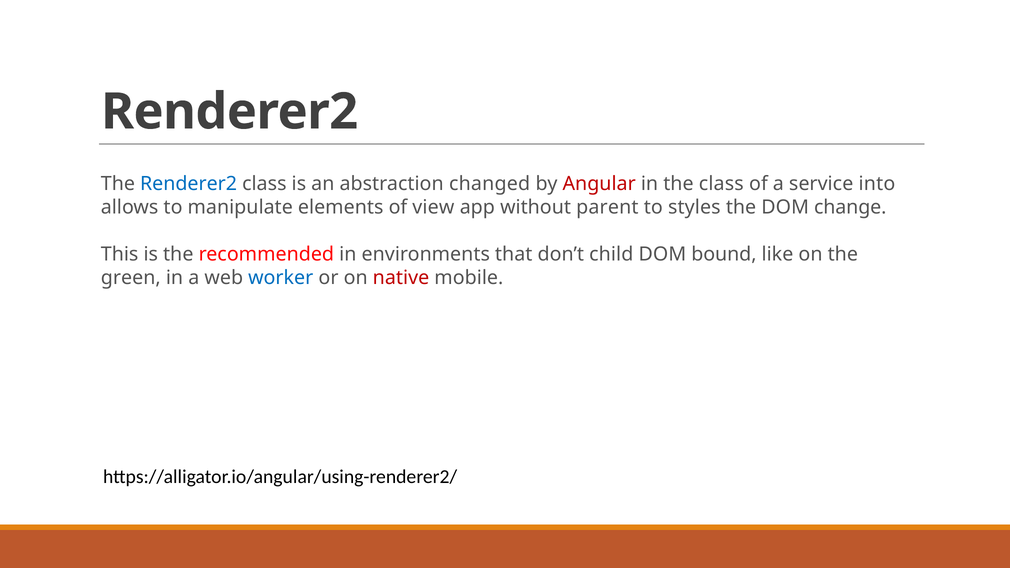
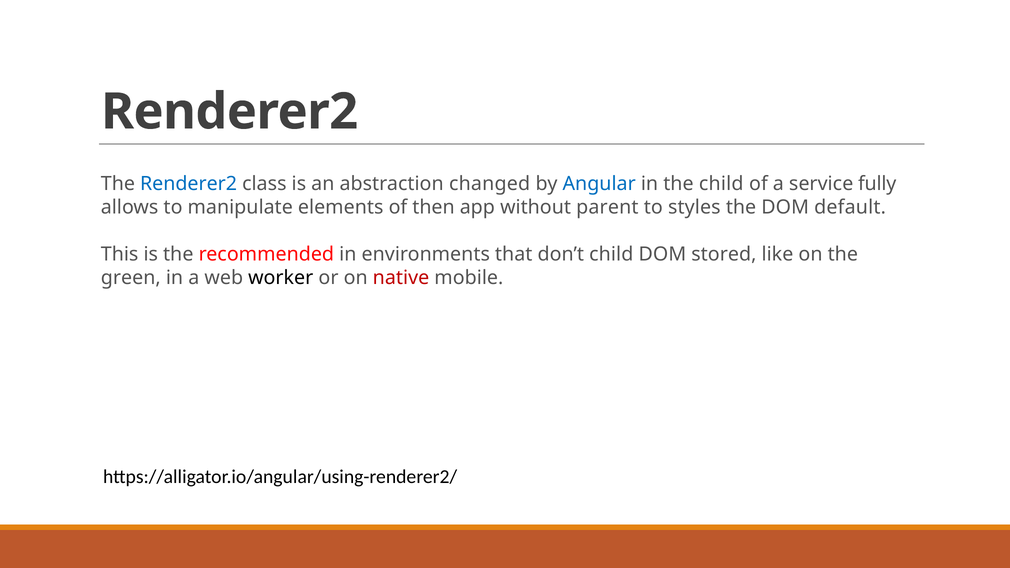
Angular colour: red -> blue (599, 184)
the class: class -> child (721, 184)
into: into -> fully (877, 184)
view: view -> then (433, 207)
change: change -> default (850, 207)
bound: bound -> stored (724, 254)
worker colour: blue -> black (281, 278)
